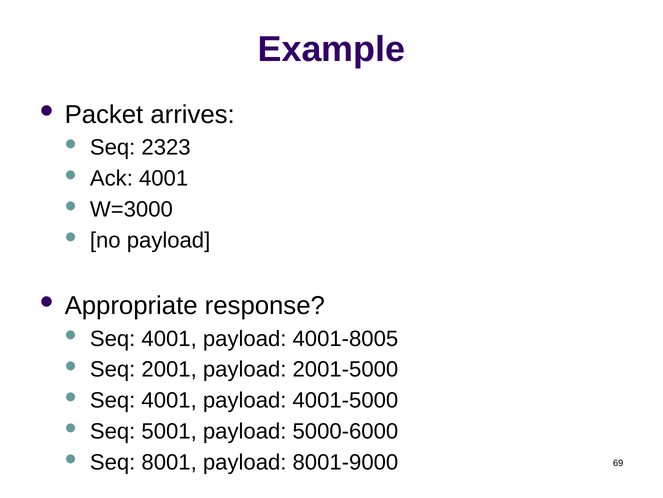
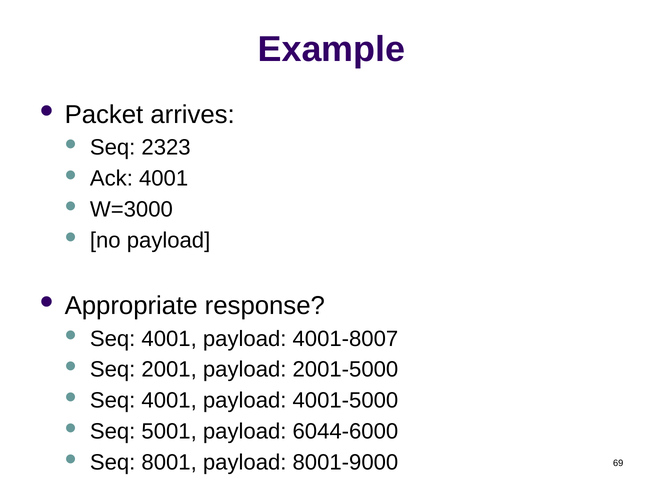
4001-8005: 4001-8005 -> 4001-8007 (345, 338)
5000-6000: 5000-6000 -> 6044-6000 (345, 431)
